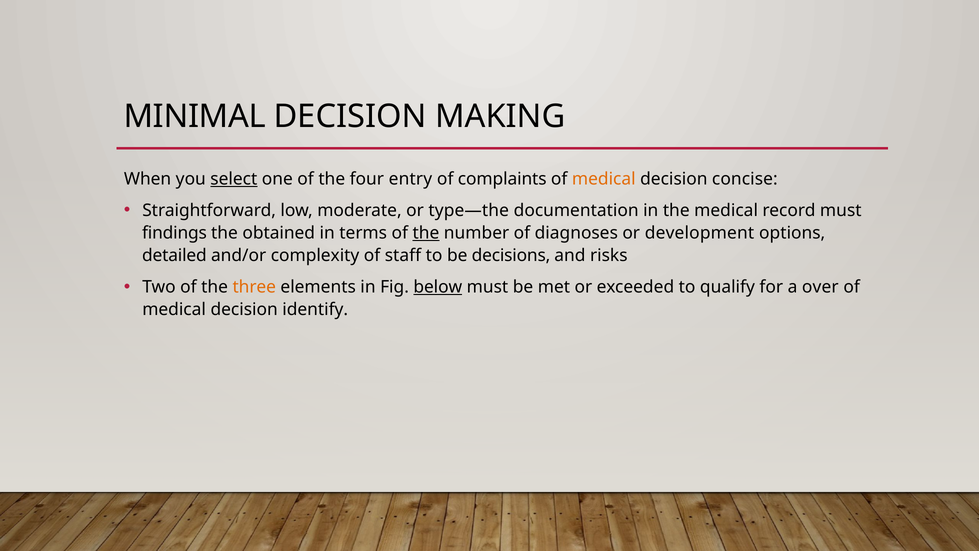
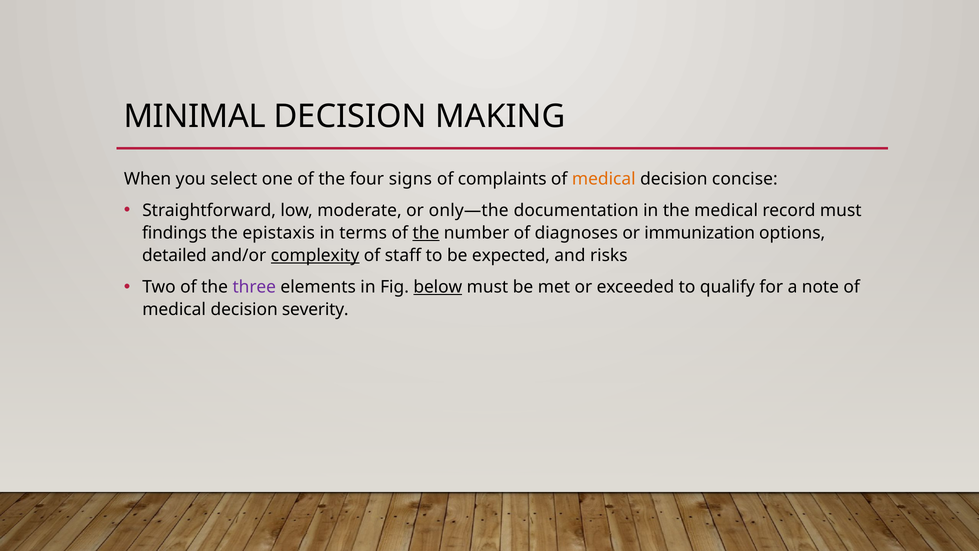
select underline: present -> none (234, 179)
entry: entry -> signs (410, 179)
type—the: type—the -> only—the (469, 210)
obtained: obtained -> epistaxis (279, 233)
development: development -> immunization (700, 233)
complexity underline: none -> present (315, 255)
decisions: decisions -> expected (511, 255)
three colour: orange -> purple (254, 287)
over: over -> note (820, 287)
identify: identify -> severity (315, 309)
